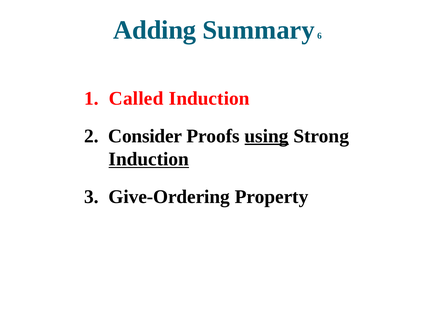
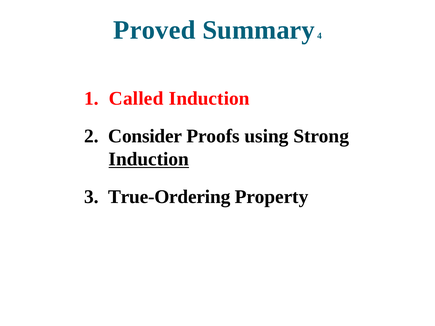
Adding: Adding -> Proved (154, 30)
6: 6 -> 4 (319, 36)
using underline: present -> none (267, 136)
Give-Ordering: Give-Ordering -> True-Ordering (169, 197)
